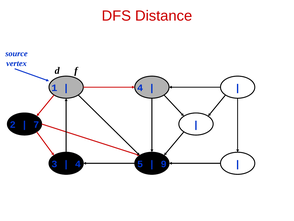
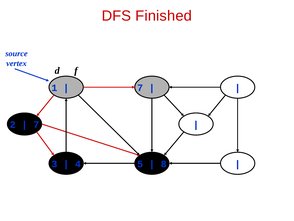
Distance: Distance -> Finished (164, 16)
4: 4 -> 7 (140, 88)
9: 9 -> 8 (164, 164)
